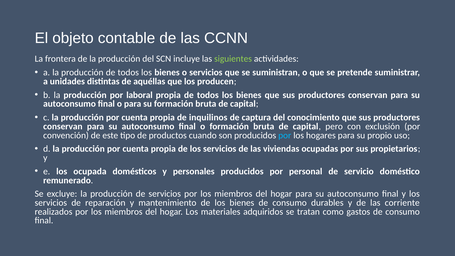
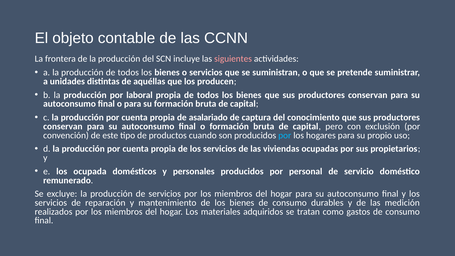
siguientes colour: light green -> pink (233, 59)
inquilinos: inquilinos -> asalariado (208, 117)
corriente: corriente -> medición (402, 203)
